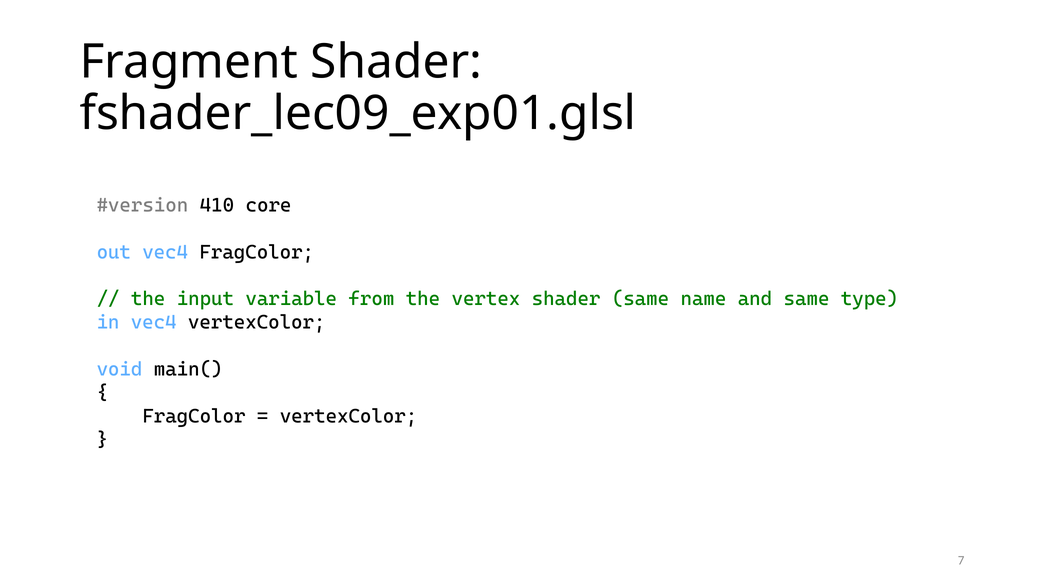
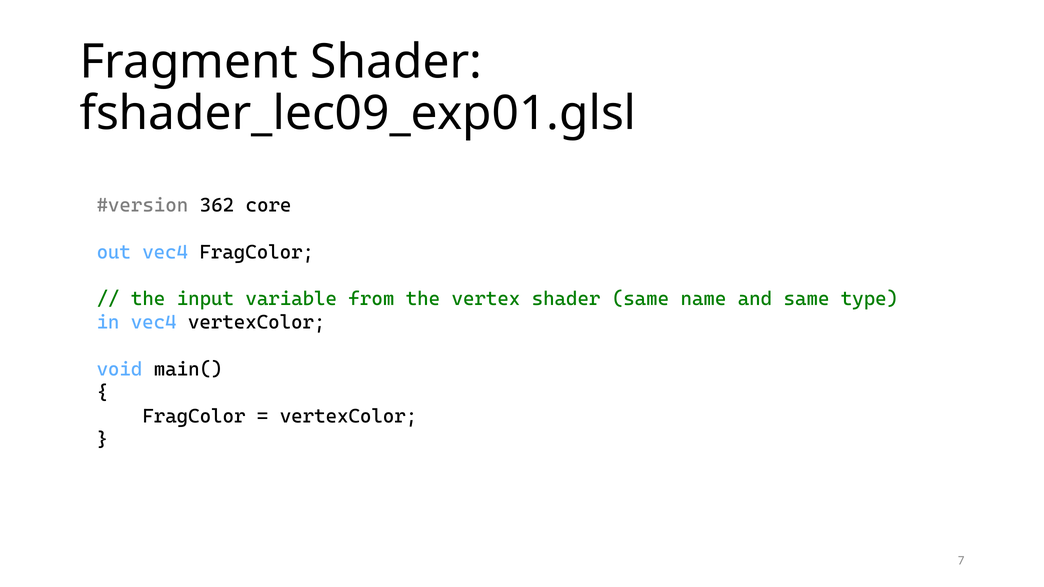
410: 410 -> 362 (217, 205)
